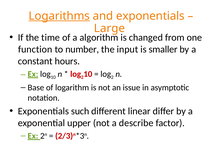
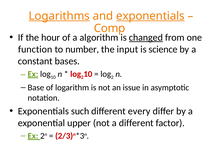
exponentials underline: none -> present (150, 16)
Large: Large -> Comp (110, 28)
time: time -> hour (51, 37)
changed underline: none -> present (146, 37)
smaller: smaller -> science (163, 49)
hours: hours -> bases (67, 61)
linear: linear -> every (139, 111)
a describe: describe -> different (136, 123)
